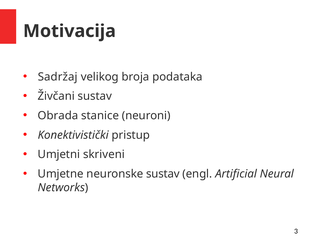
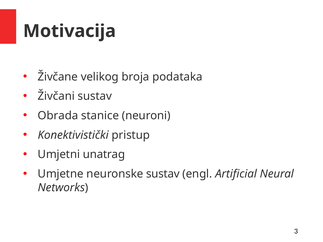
Sadržaj: Sadržaj -> Živčane (58, 77)
skriveni: skriveni -> unatrag (104, 155)
